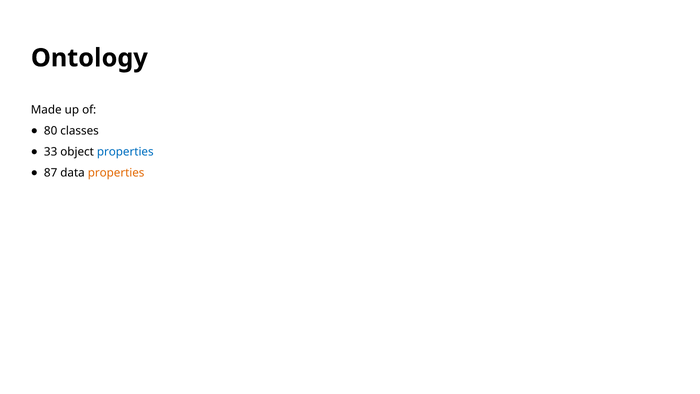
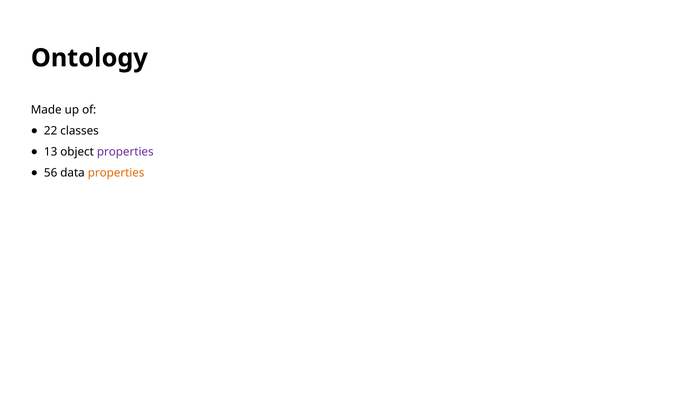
80: 80 -> 22 (51, 131)
33: 33 -> 13 (51, 152)
properties colour: blue -> purple (125, 152)
87: 87 -> 56 (51, 173)
